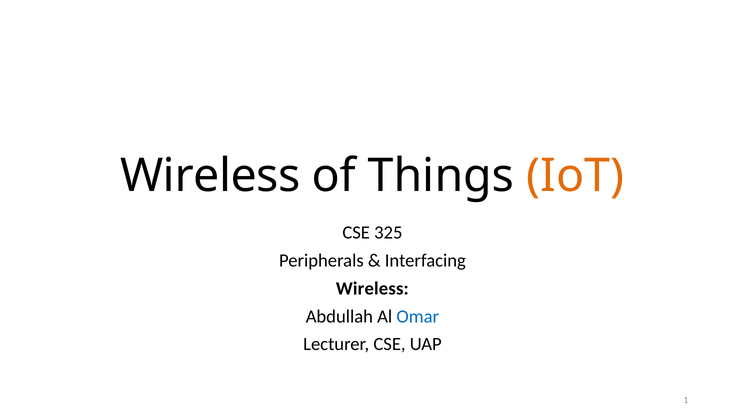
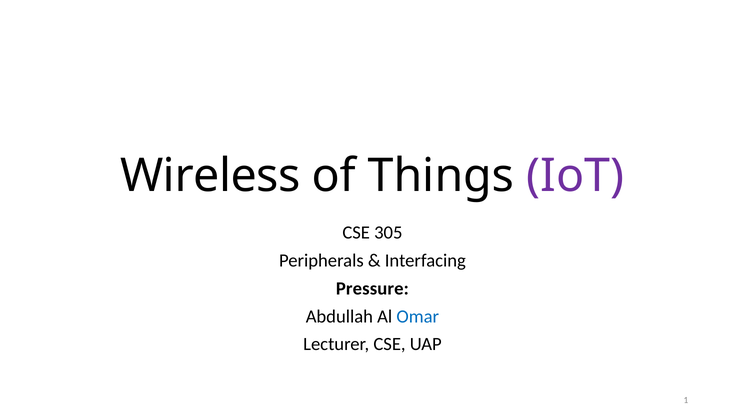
IoT colour: orange -> purple (575, 176)
325: 325 -> 305 (388, 233)
Wireless: Wireless -> Pressure (372, 289)
